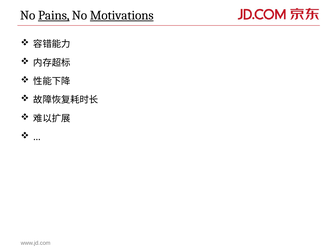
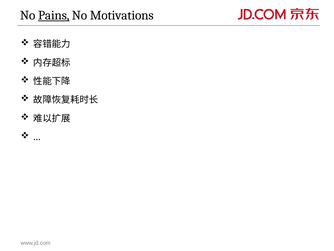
Motivations underline: present -> none (122, 15)
